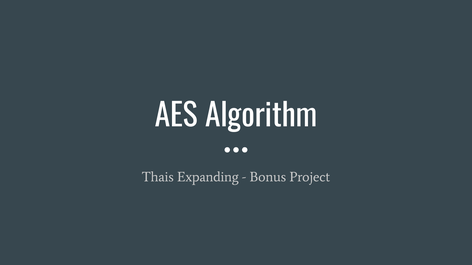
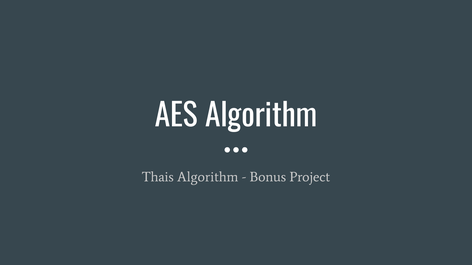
Thais Expanding: Expanding -> Algorithm (208, 177)
